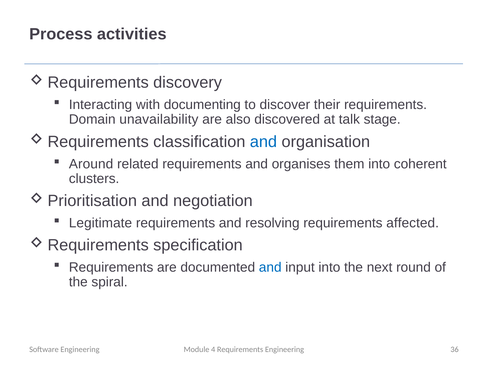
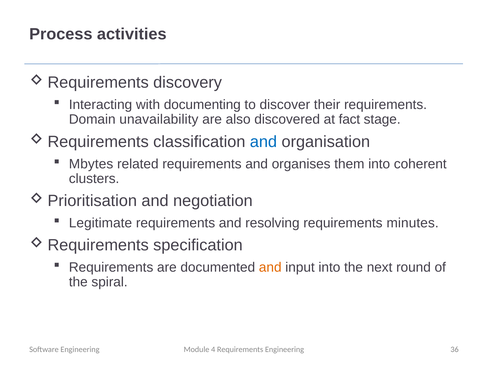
talk: talk -> fact (349, 119)
Around: Around -> Mbytes (91, 164)
affected: affected -> minutes (413, 223)
and colour: blue -> orange (270, 267)
